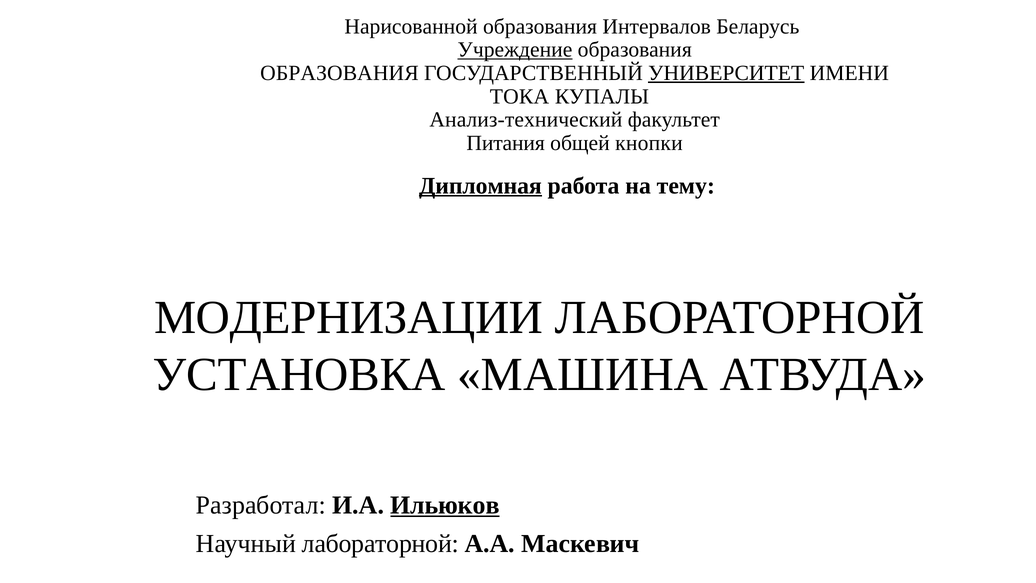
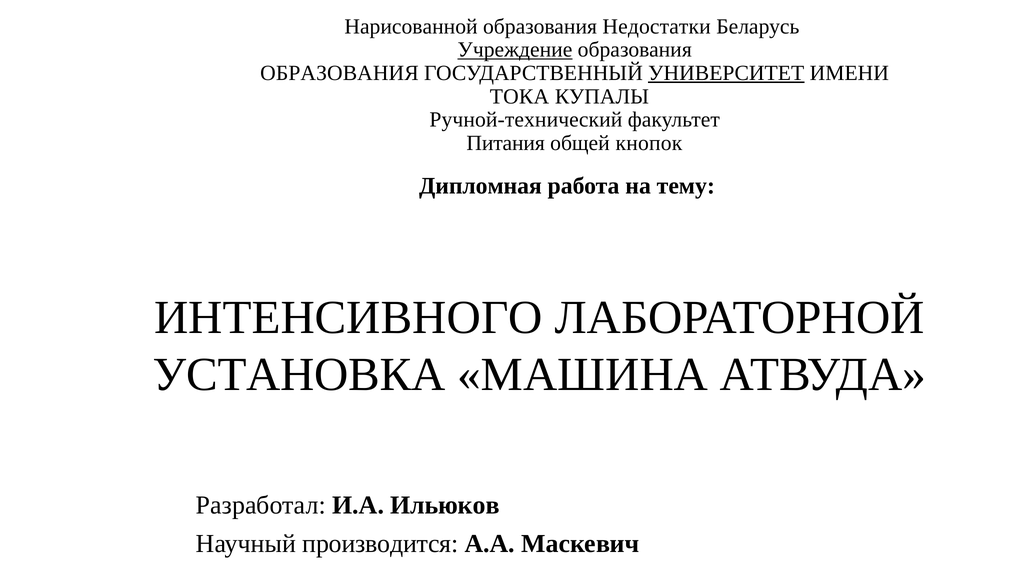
Интервалов: Интервалов -> Недостатки (657, 26)
Анализ-технический: Анализ-технический -> Ручной-технический (526, 120)
кнопки: кнопки -> кнопок (649, 143)
Дипломная underline: present -> none (480, 186)
МОДЕРНИЗАЦИИ: МОДЕРНИЗАЦИИ -> ИНТЕНСИВНОГО (348, 318)
Ильюков underline: present -> none (445, 505)
Научный лабораторной: лабораторной -> производится (380, 544)
